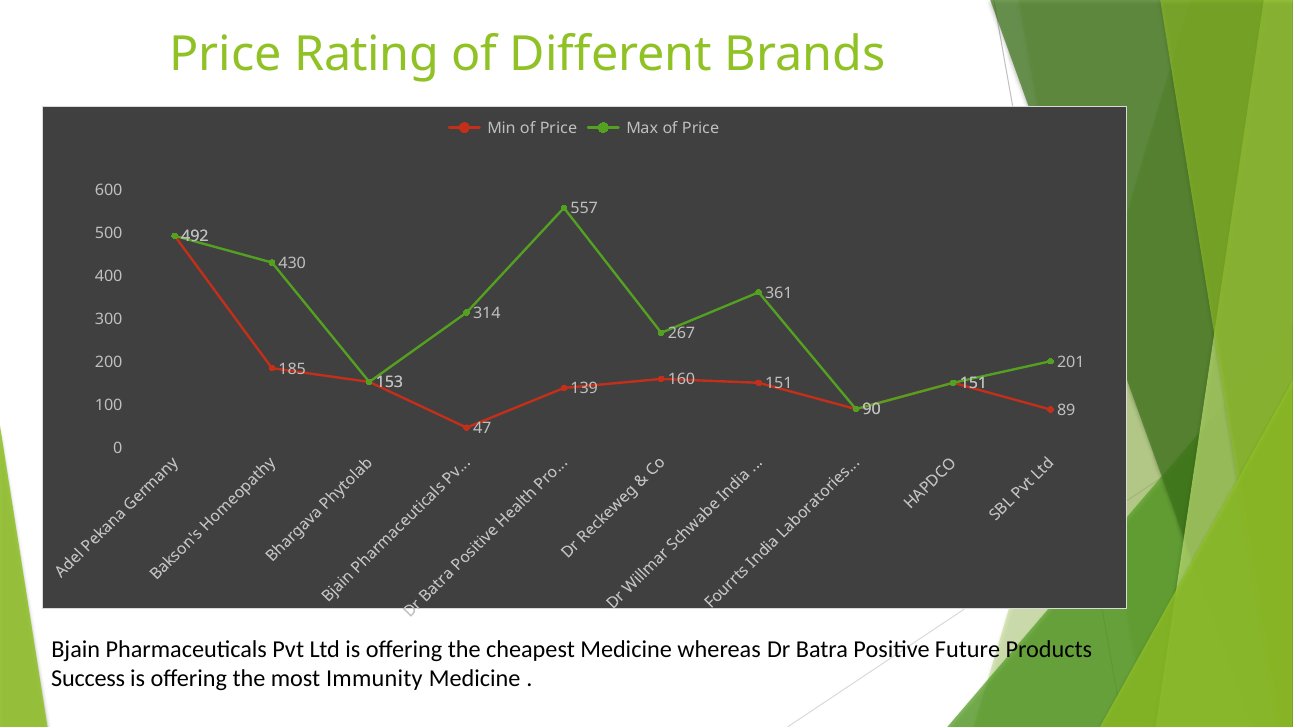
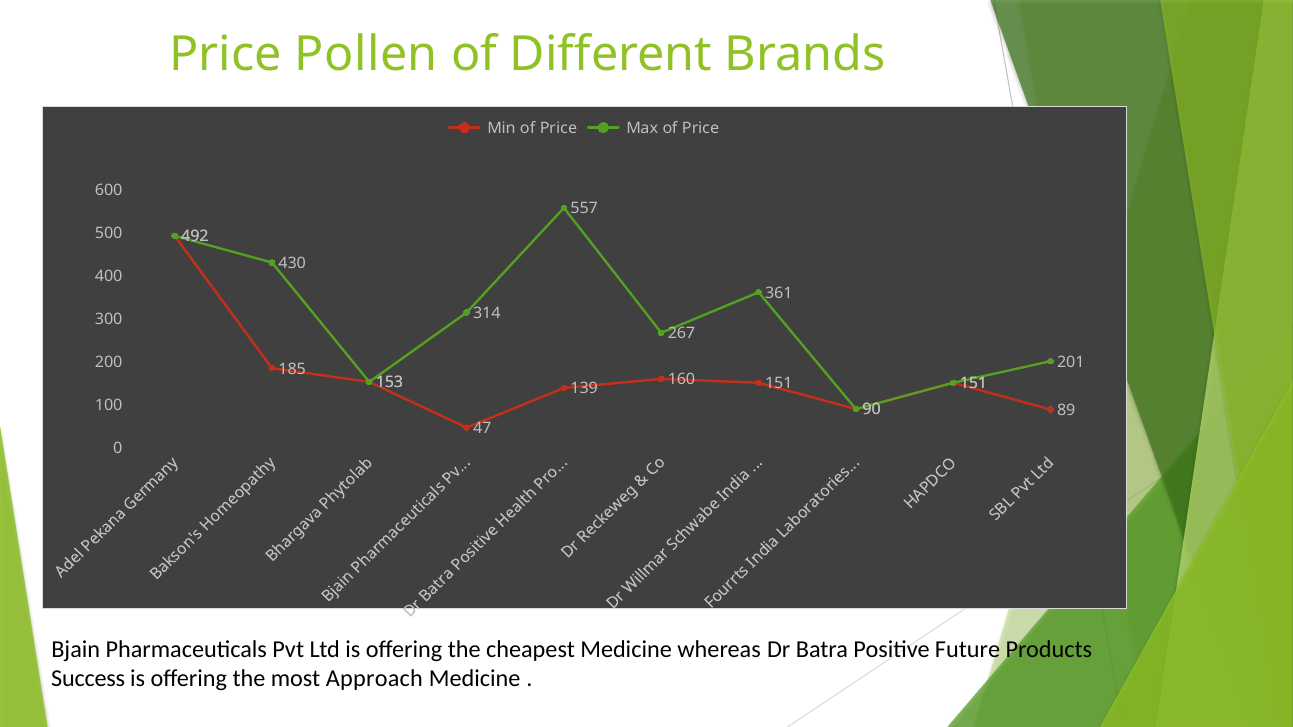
Rating: Rating -> Pollen (366, 54)
Immunity: Immunity -> Approach (374, 679)
